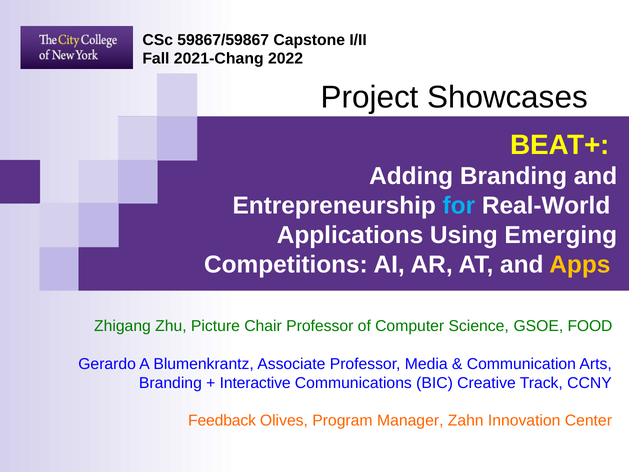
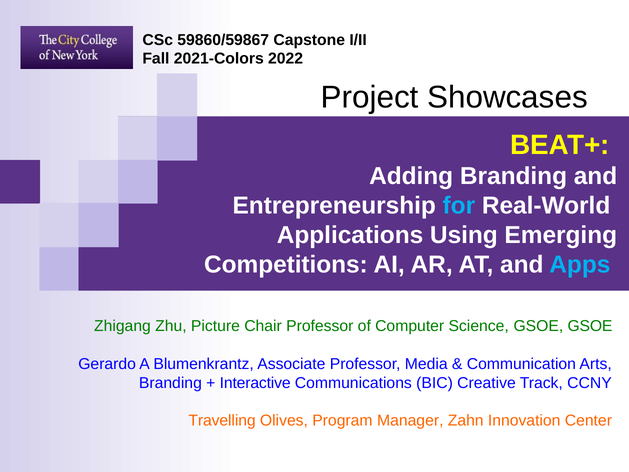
59867/59867: 59867/59867 -> 59860/59867 (223, 40)
2021-Chang: 2021-Chang -> 2021-Colors (219, 59)
Apps colour: yellow -> light blue (580, 264)
GSOE FOOD: FOOD -> GSOE (590, 326)
Feedback: Feedback -> Travelling (222, 420)
